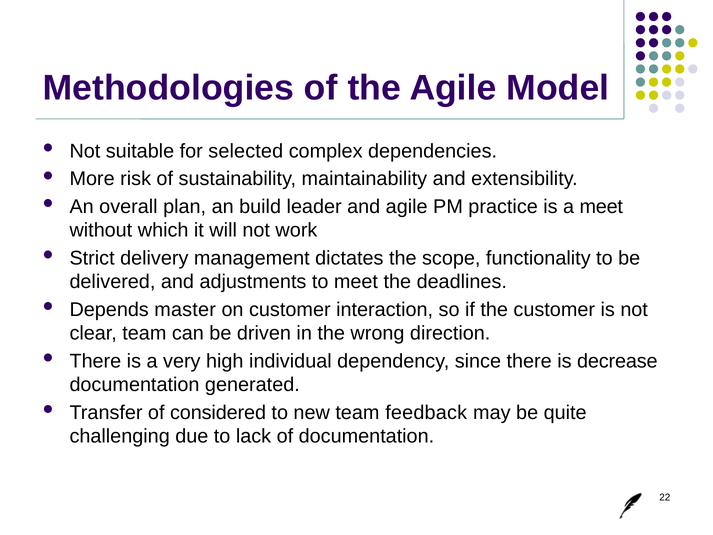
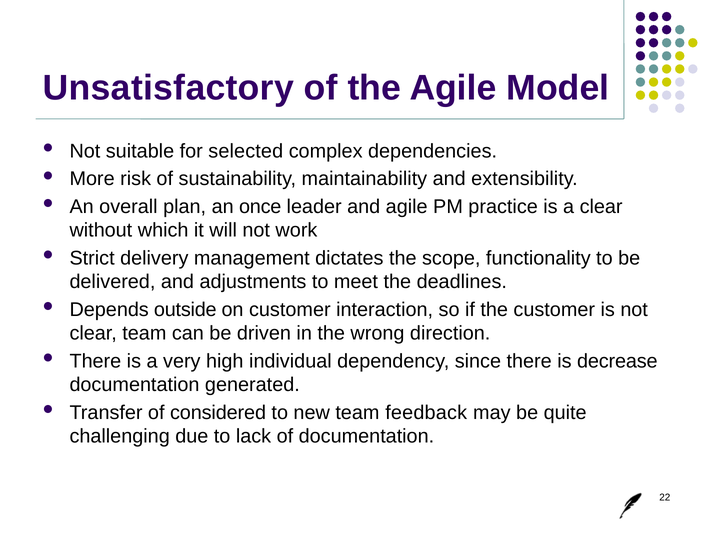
Methodologies: Methodologies -> Unsatisfactory (168, 88)
build: build -> once (260, 206)
a meet: meet -> clear (601, 206)
master: master -> outside (185, 309)
